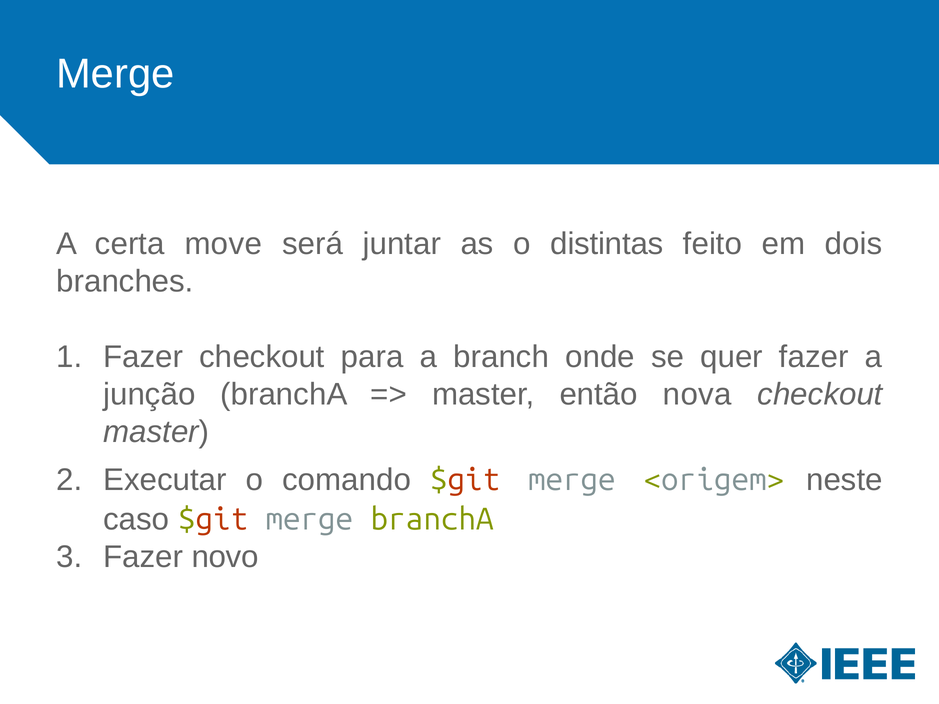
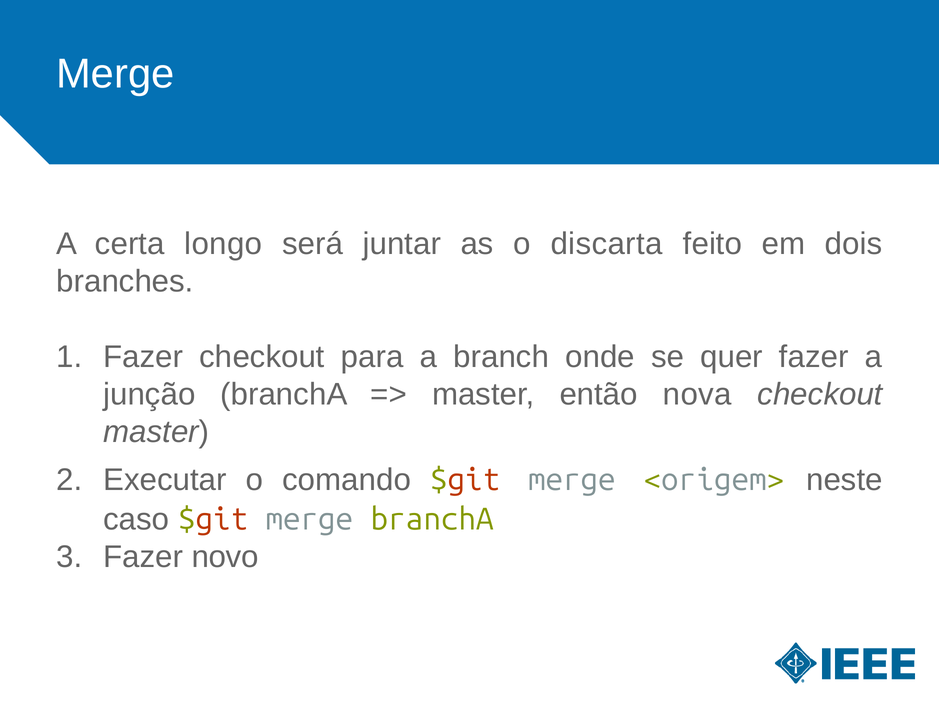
move: move -> longo (223, 244)
distintas: distintas -> discarta (607, 244)
